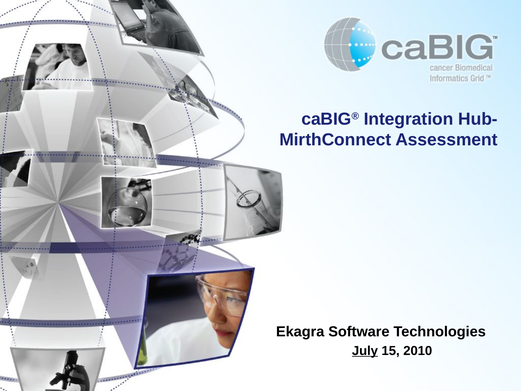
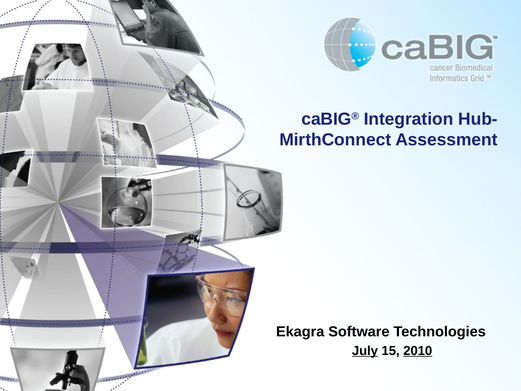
2010 underline: none -> present (418, 351)
